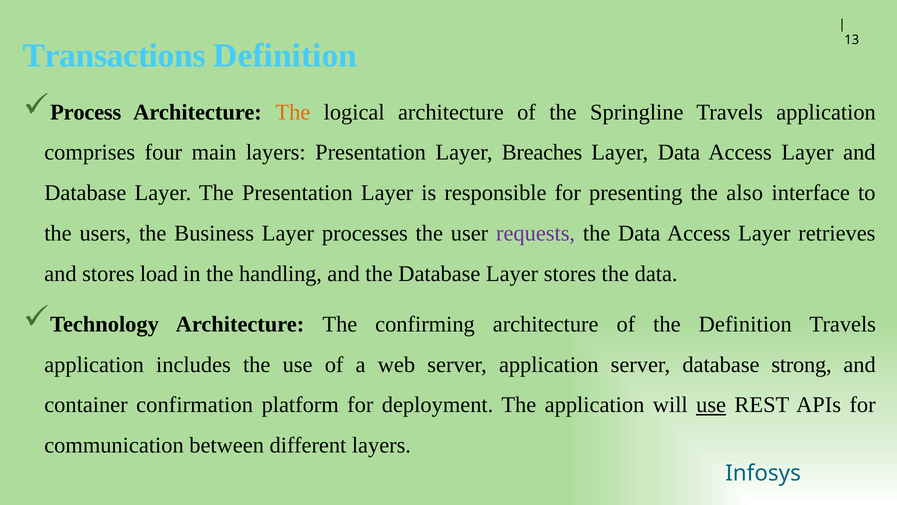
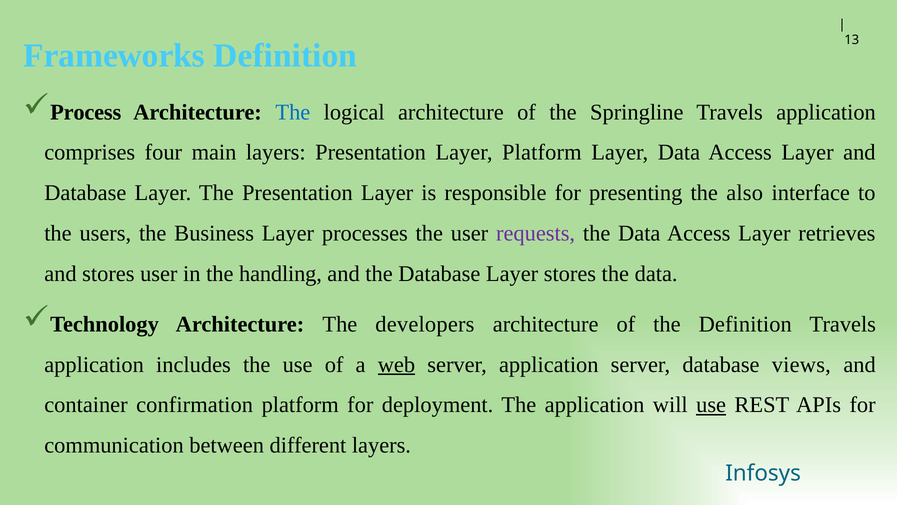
Transactions: Transactions -> Frameworks (114, 56)
The colour: orange -> blue (293, 112)
Layer Breaches: Breaches -> Platform (542, 152)
stores load: load -> user (159, 274)
confirming: confirming -> developers (425, 324)
web underline: none -> present (396, 364)
strong: strong -> views (801, 364)
